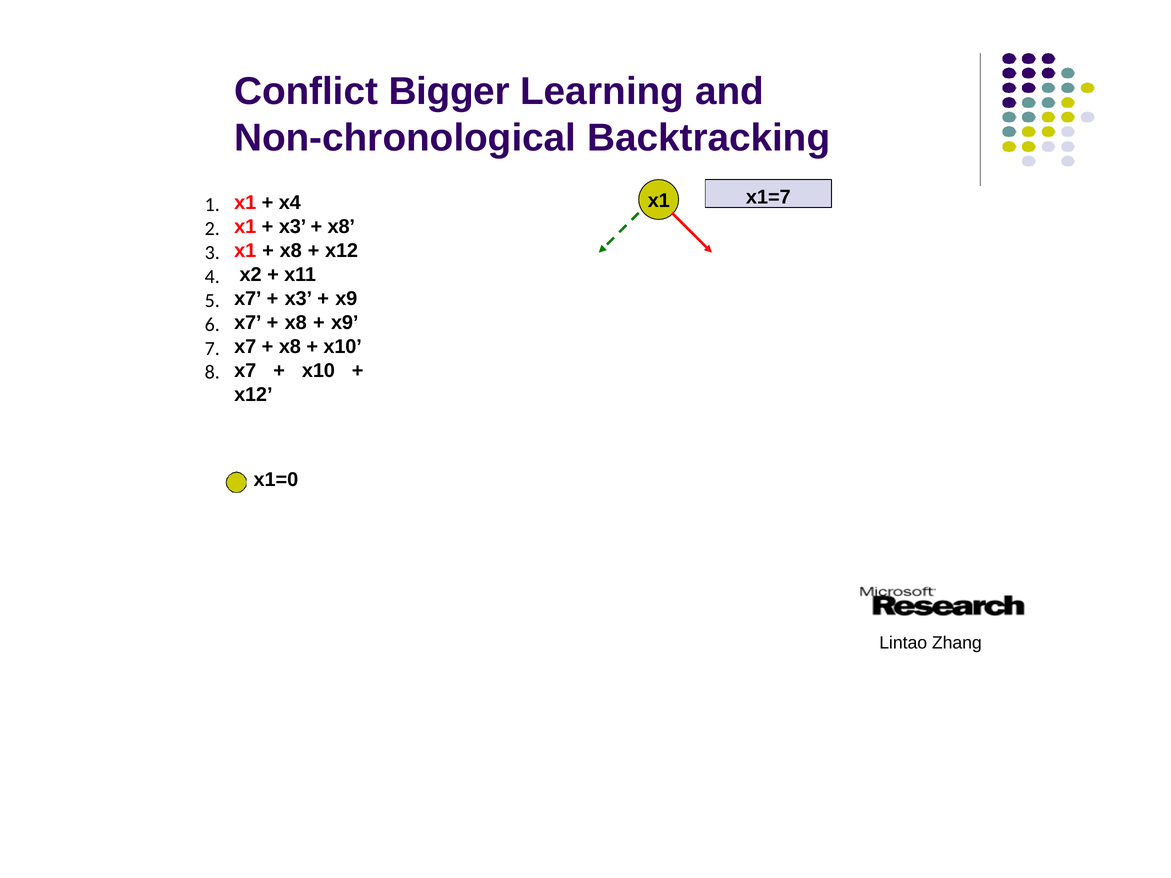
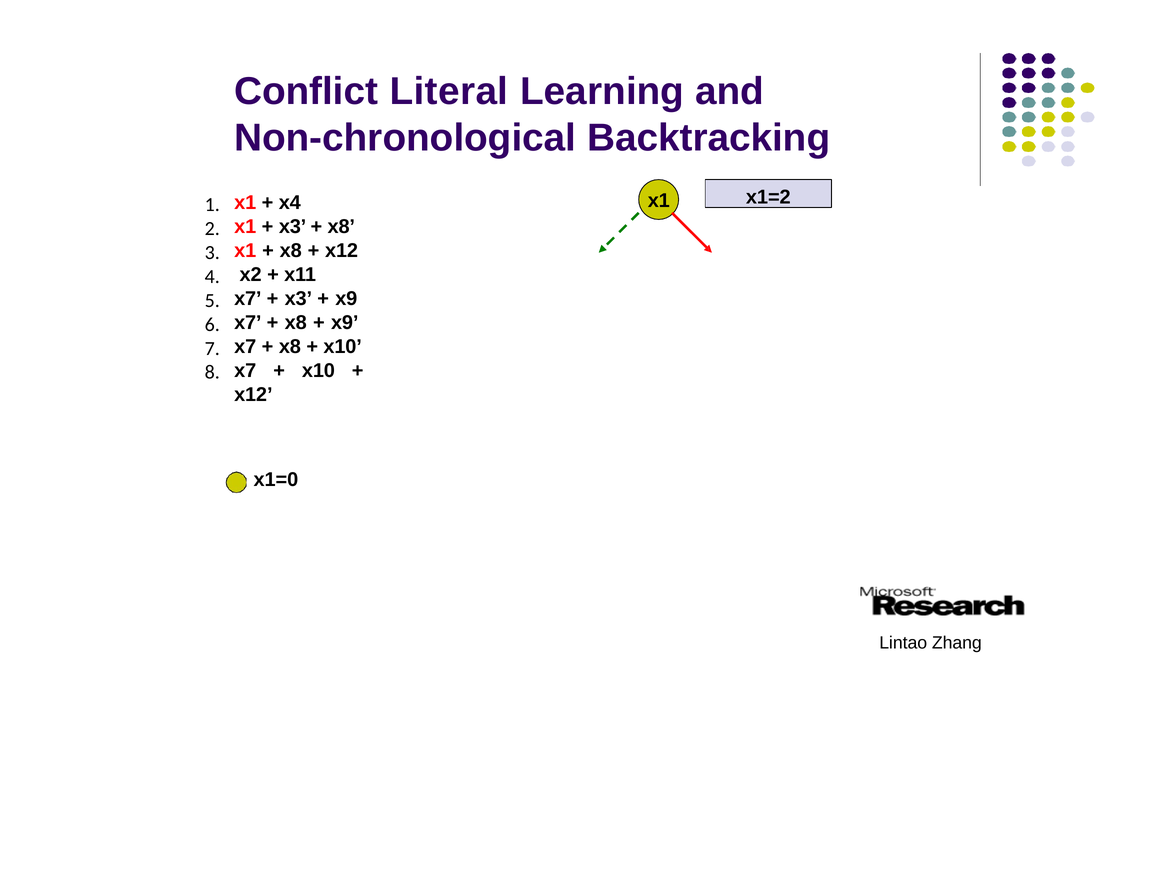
Bigger: Bigger -> Literal (449, 91)
x1=7: x1=7 -> x1=2 (768, 197)
